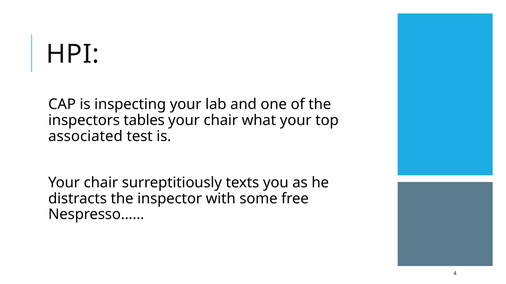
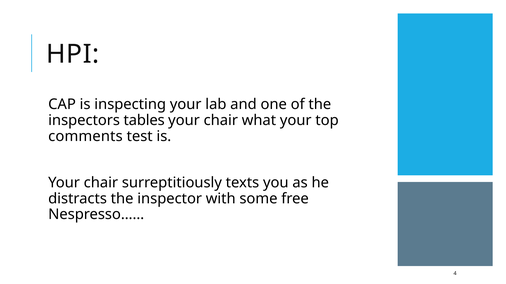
associated: associated -> comments (85, 136)
